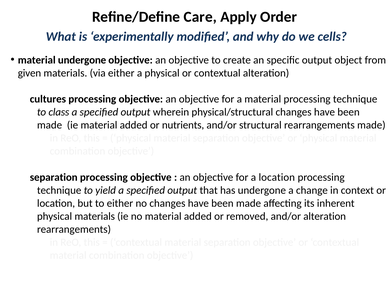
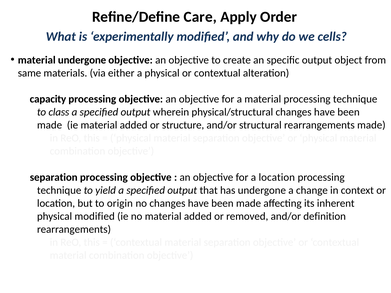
given: given -> same (29, 73)
cultures: cultures -> capacity (48, 99)
nutrients: nutrients -> structure (183, 125)
to either: either -> origin (120, 203)
physical materials: materials -> modified (95, 216)
and/or alteration: alteration -> definition (325, 216)
